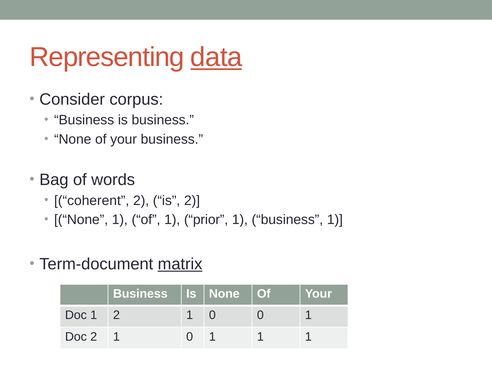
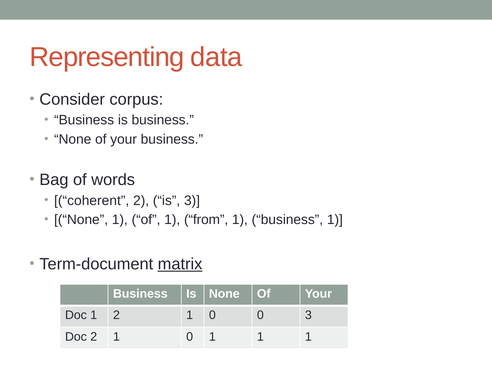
data underline: present -> none (216, 57)
is 2: 2 -> 3 (192, 201)
prior: prior -> from (206, 220)
0 0 1: 1 -> 3 (308, 315)
